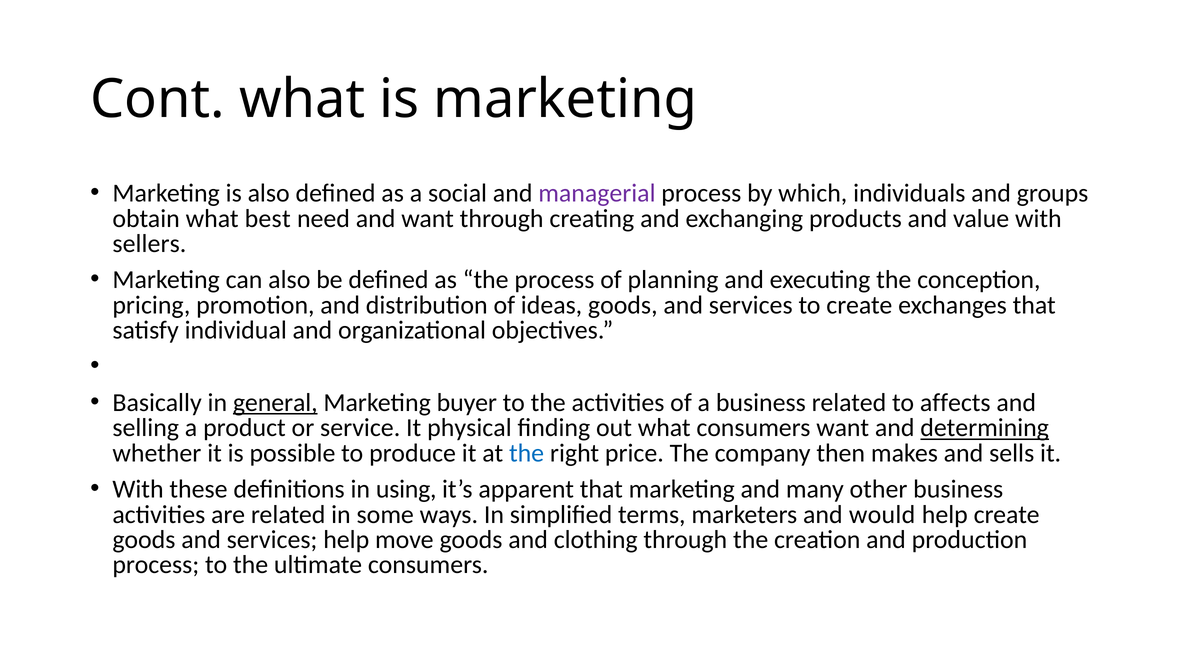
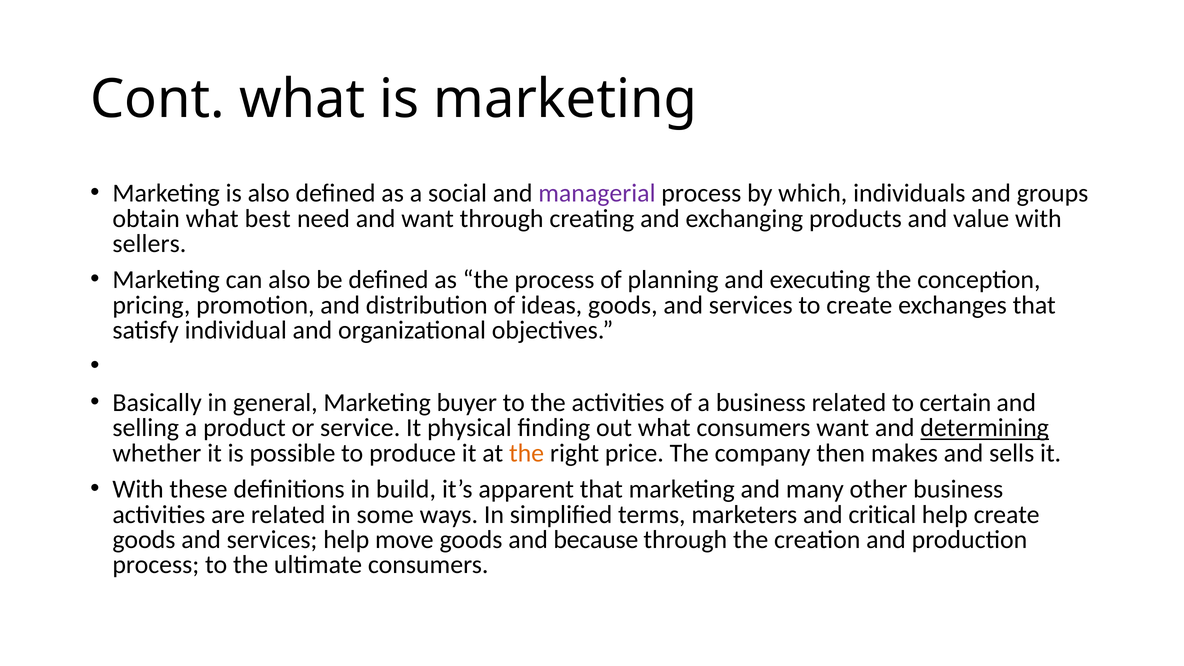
general underline: present -> none (275, 403)
affects: affects -> certain (955, 403)
the colour: blue -> orange (527, 453)
using: using -> build (406, 489)
would: would -> critical (882, 515)
clothing: clothing -> because (596, 540)
